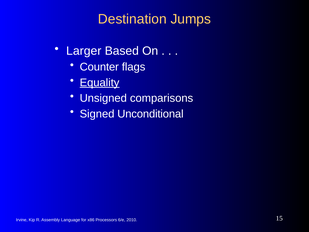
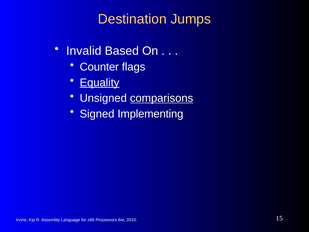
Larger: Larger -> Invalid (84, 51)
comparisons underline: none -> present (162, 98)
Unconditional: Unconditional -> Implementing (150, 114)
